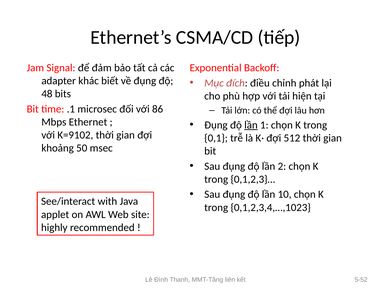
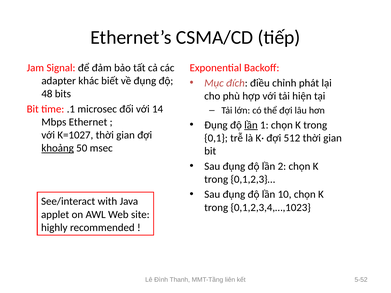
86: 86 -> 14 (158, 109)
K=9102: K=9102 -> K=1027 (75, 135)
khoảng underline: none -> present (58, 148)
